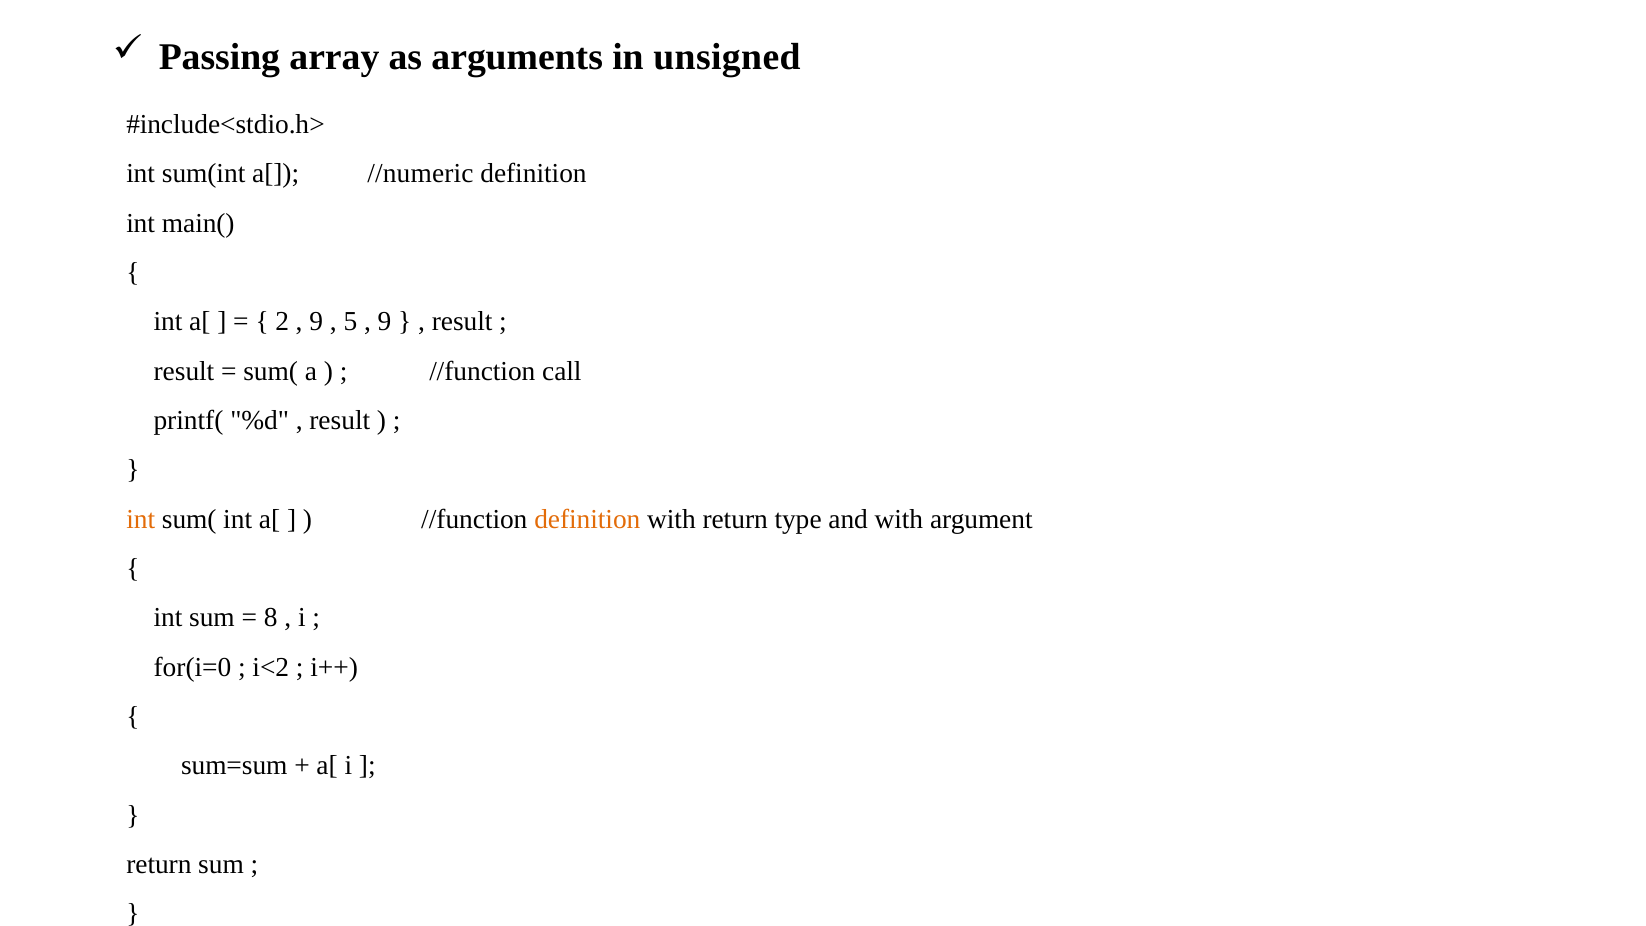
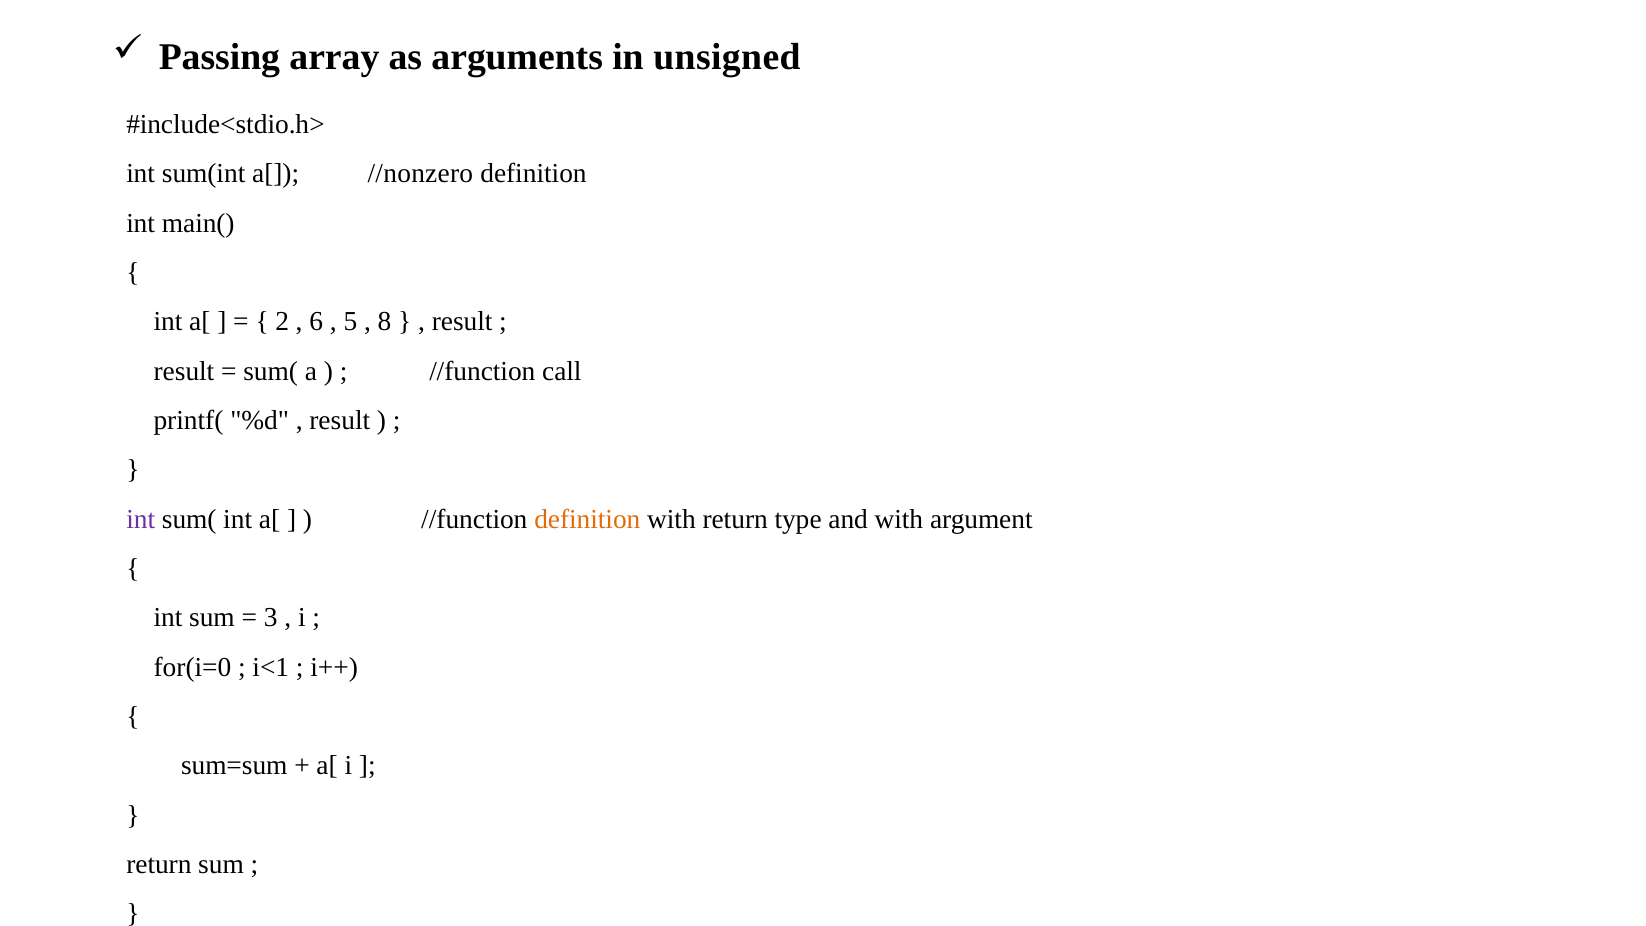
//numeric: //numeric -> //nonzero (420, 174)
9: 9 -> 6 (316, 322)
9: 9 -> 8 (385, 322)
int colour: orange -> purple (141, 519)
8: 8 -> 3 (271, 618)
i<2: i<2 -> i<1 (271, 667)
